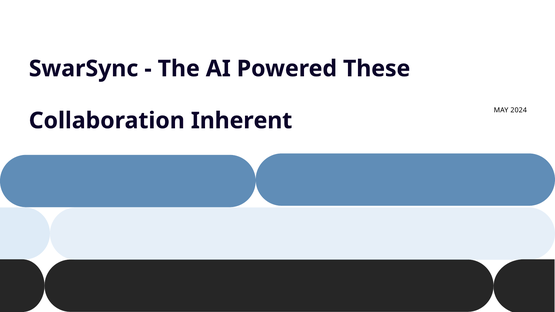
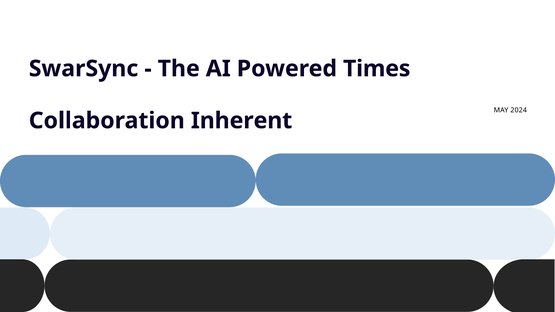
These: These -> Times (377, 69)
